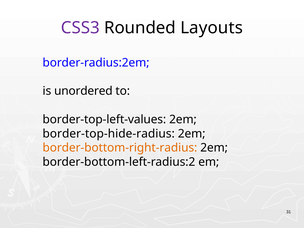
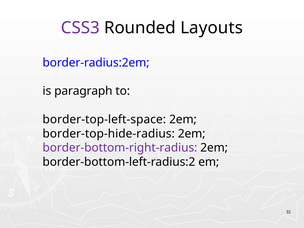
unordered: unordered -> paragraph (83, 91)
border-top-left-values: border-top-left-values -> border-top-left-space (104, 119)
border-bottom-right-radius colour: orange -> purple (120, 148)
